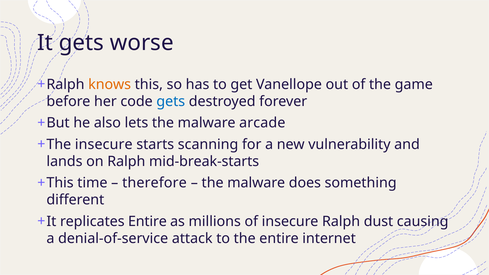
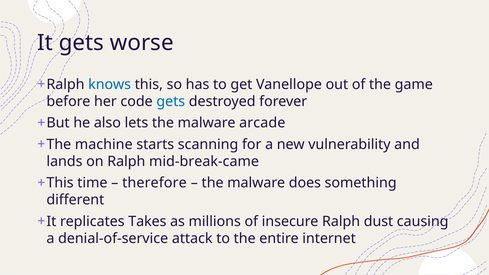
knows colour: orange -> blue (110, 84)
insecure: insecure -> machine (104, 144)
mid-break-starts: mid-break-starts -> mid-break-came (204, 161)
replicates Entire: Entire -> Takes (147, 221)
